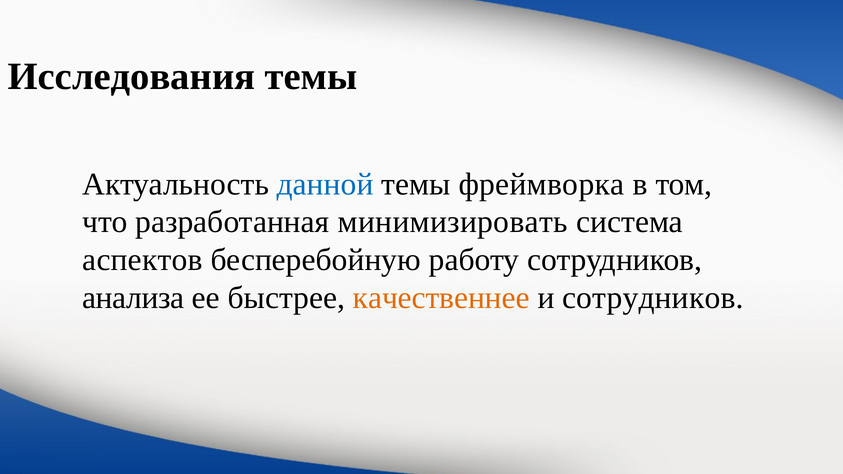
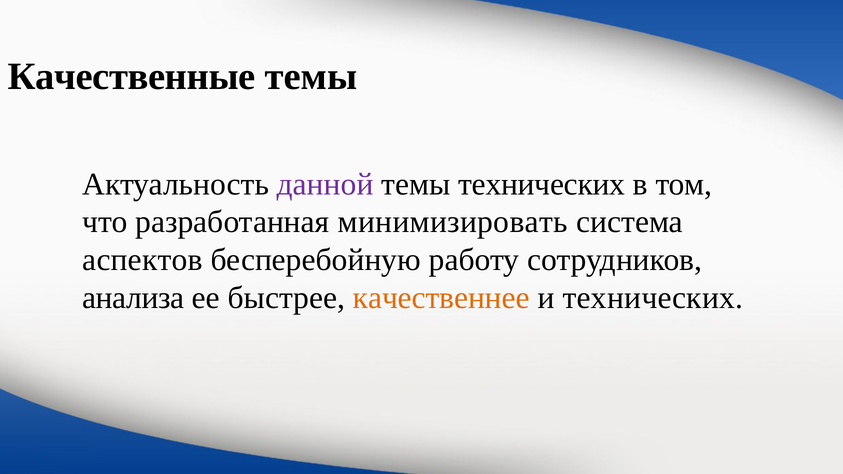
Исследования: Исследования -> Качественные (132, 77)
данной colour: blue -> purple (325, 184)
темы фреймворка: фреймворка -> технических (542, 184)
и сотрудников: сотрудников -> технических (653, 298)
